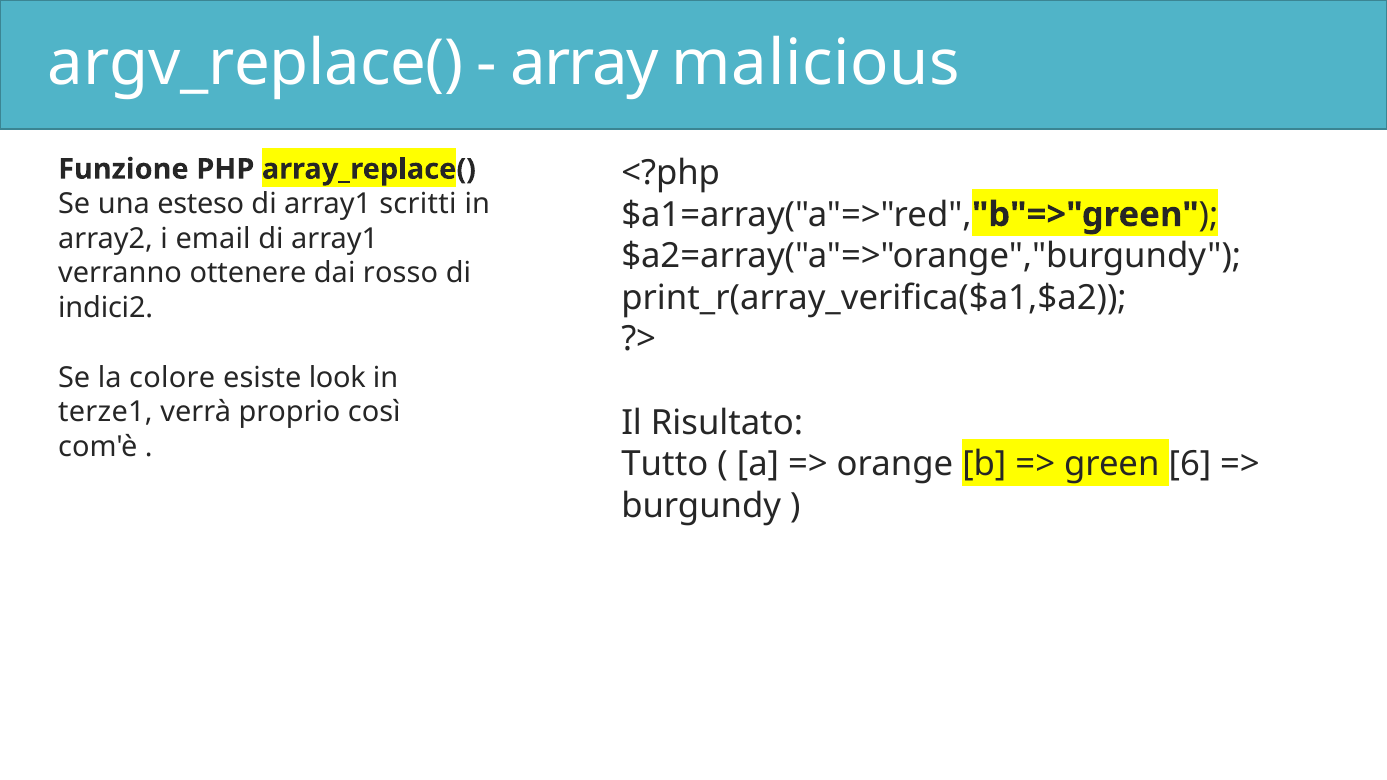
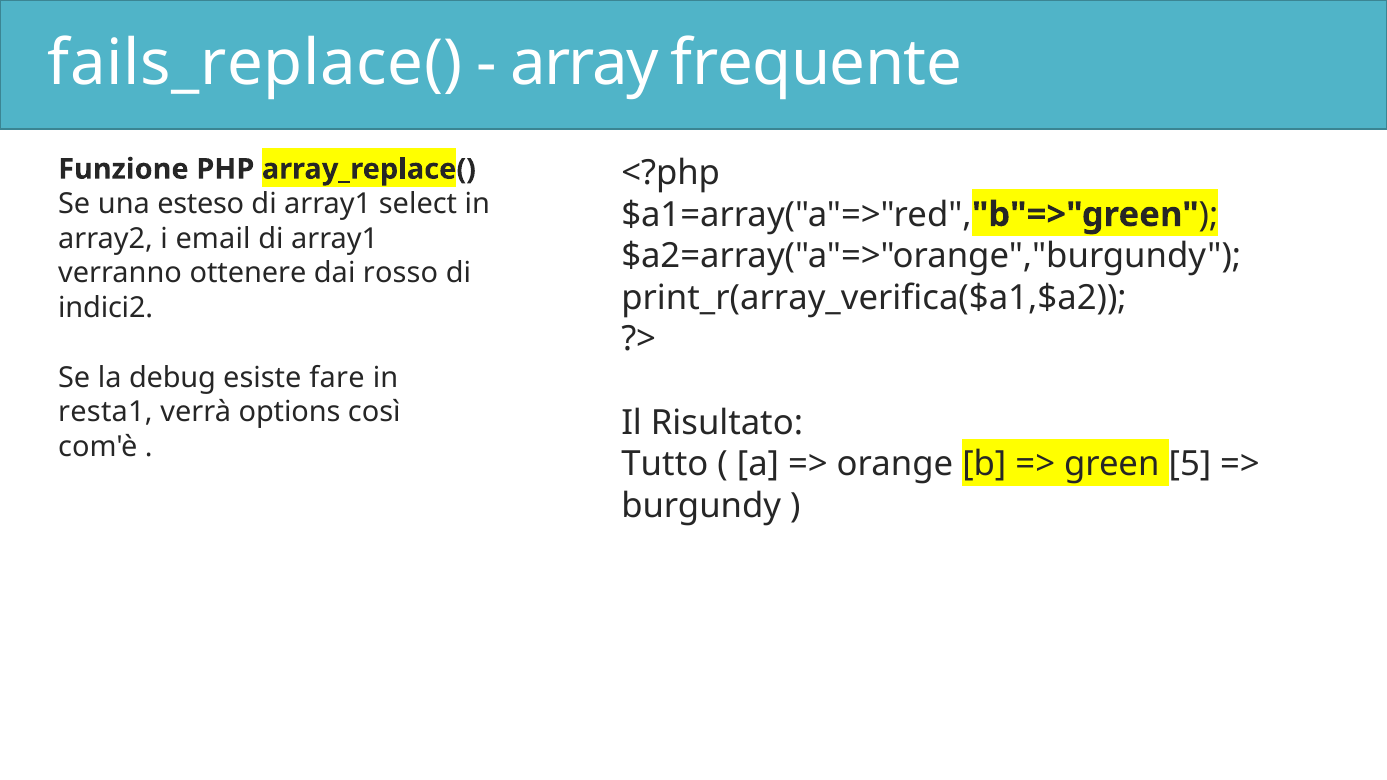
argv_replace(: argv_replace( -> fails_replace( (255, 64)
malicious: malicious -> frequente (816, 64)
scritti: scritti -> select (418, 204)
colore: colore -> debug (172, 378)
look: look -> fare (337, 378)
terze1: terze1 -> resta1 (105, 412)
proprio: proprio -> options (290, 412)
6: 6 -> 5 (1190, 464)
